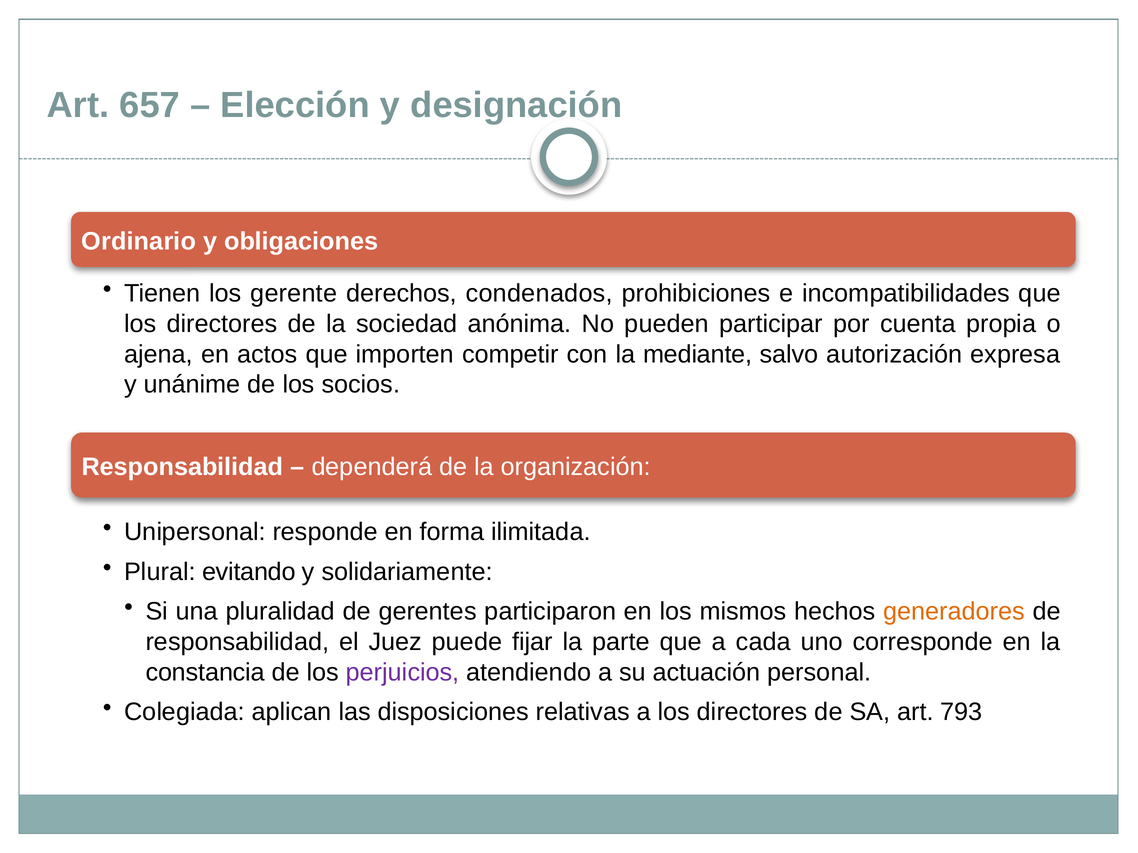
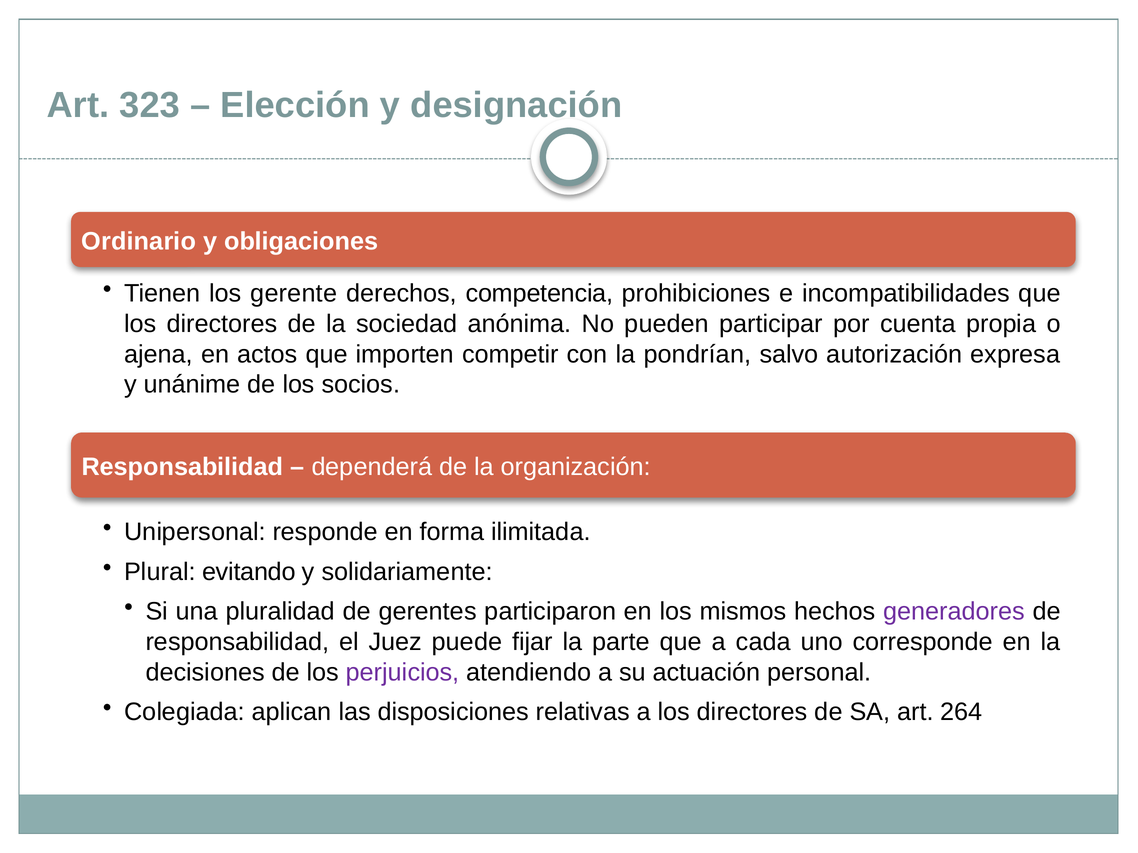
657: 657 -> 323 (150, 105)
condenados: condenados -> competencia (540, 294)
mediante: mediante -> pondrían (697, 354)
generadores colour: orange -> purple (954, 612)
constancia: constancia -> decisiones (205, 673)
793: 793 -> 264 (961, 712)
